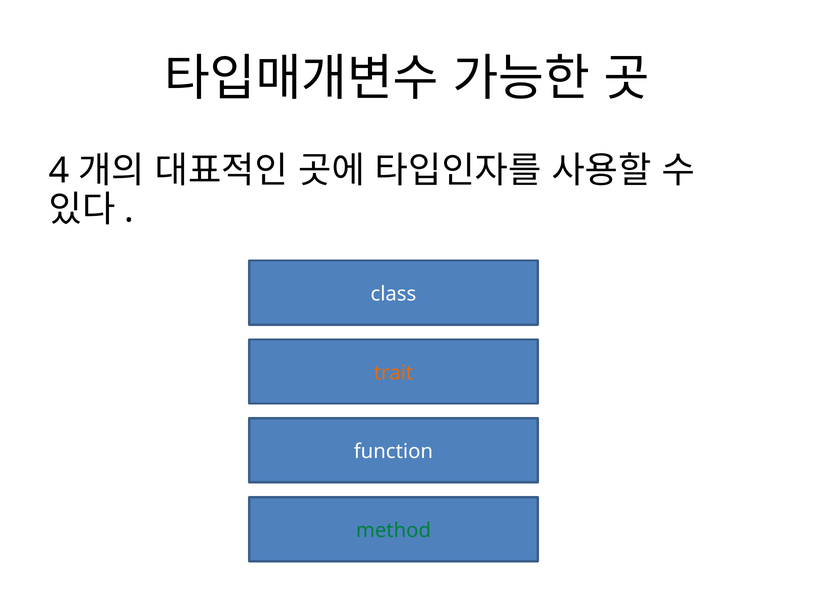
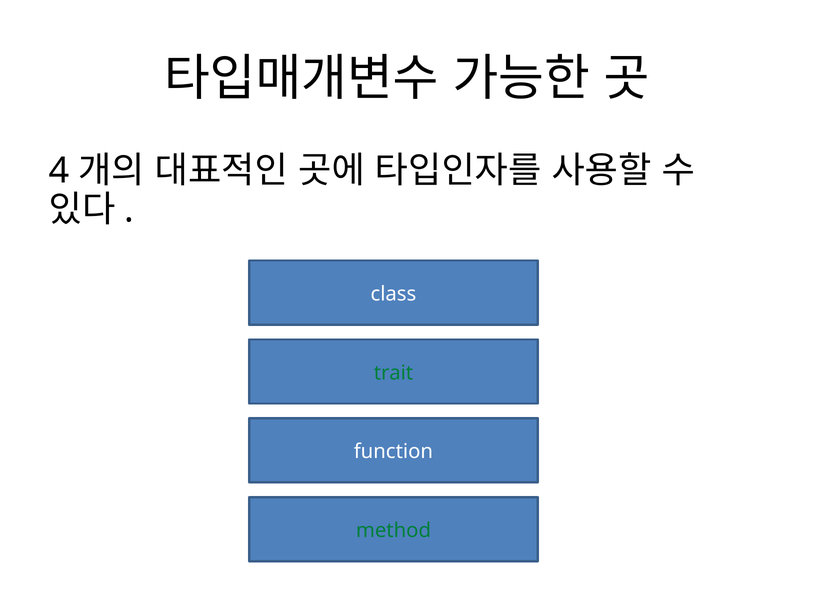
trait colour: orange -> green (393, 373)
